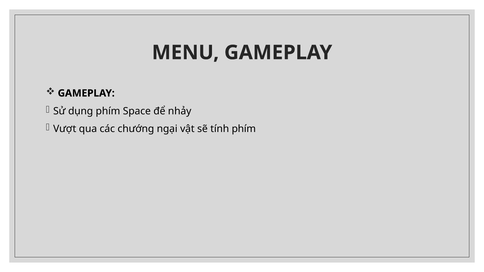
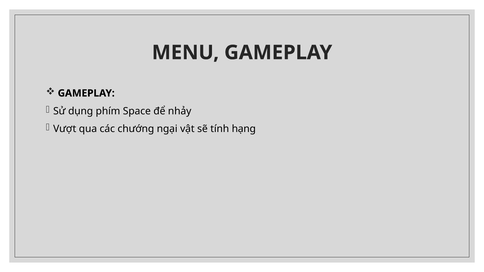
tính phím: phím -> hạng (244, 129)
